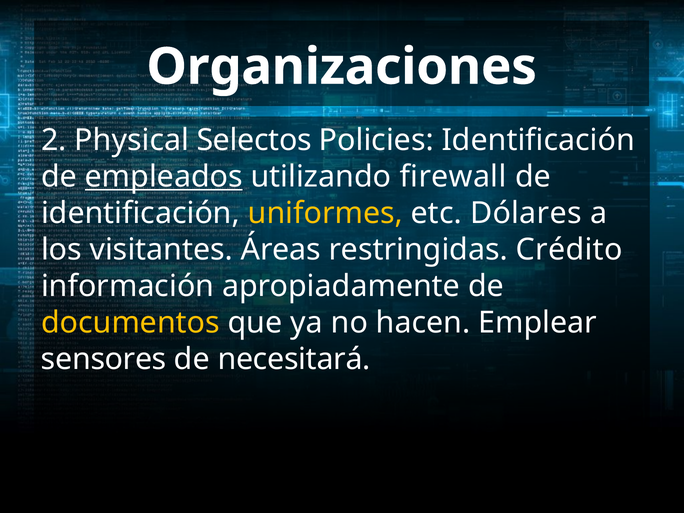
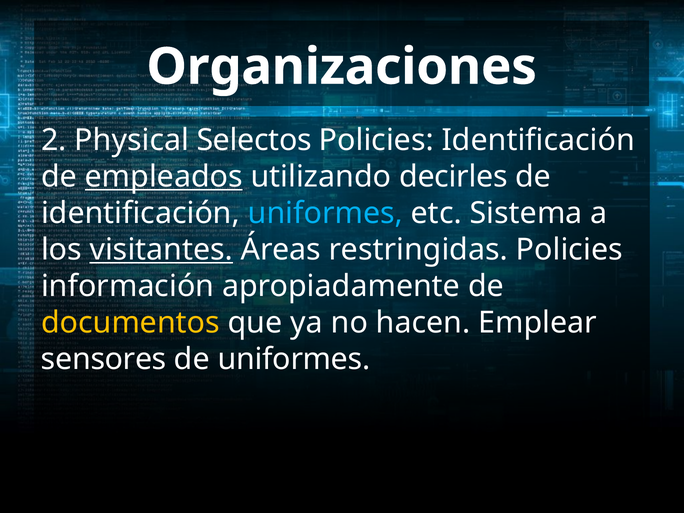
firewall: firewall -> decirles (453, 177)
uniformes colour: yellow -> light blue (325, 213)
Dólares: Dólares -> Sistema (526, 213)
visitantes underline: none -> present (161, 250)
restringidas Crédito: Crédito -> Policies (569, 250)
de necesitará: necesitará -> uniformes (294, 359)
